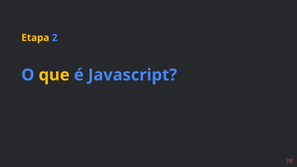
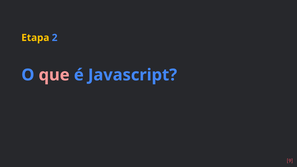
que colour: yellow -> pink (54, 75)
